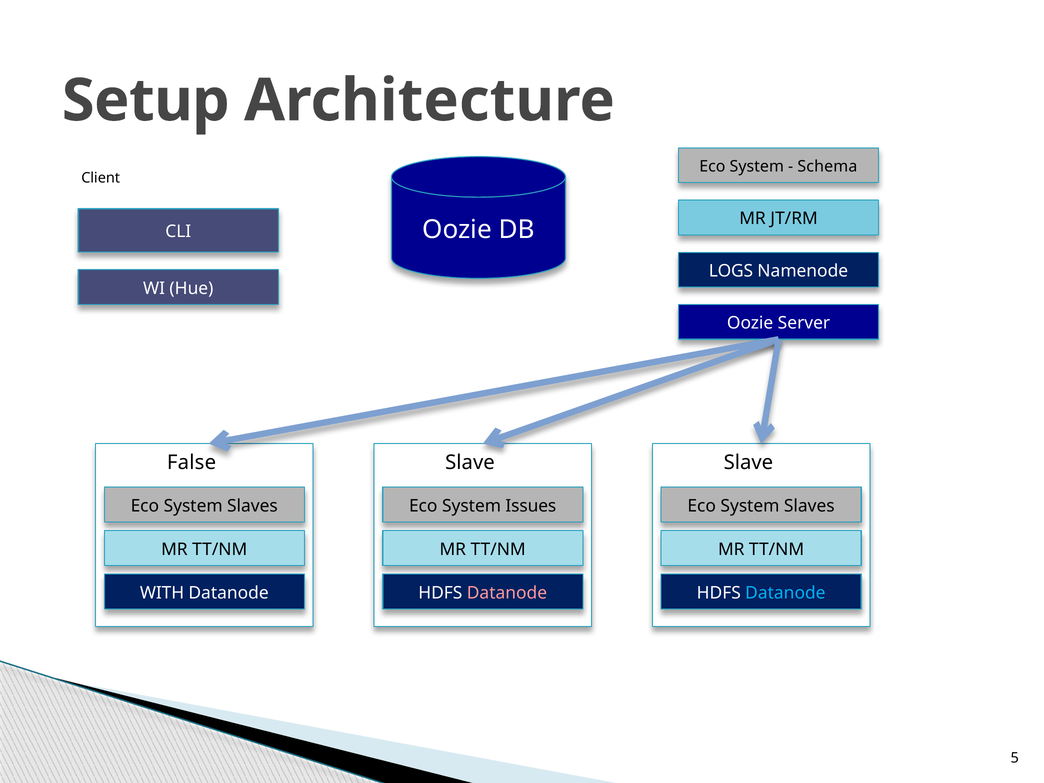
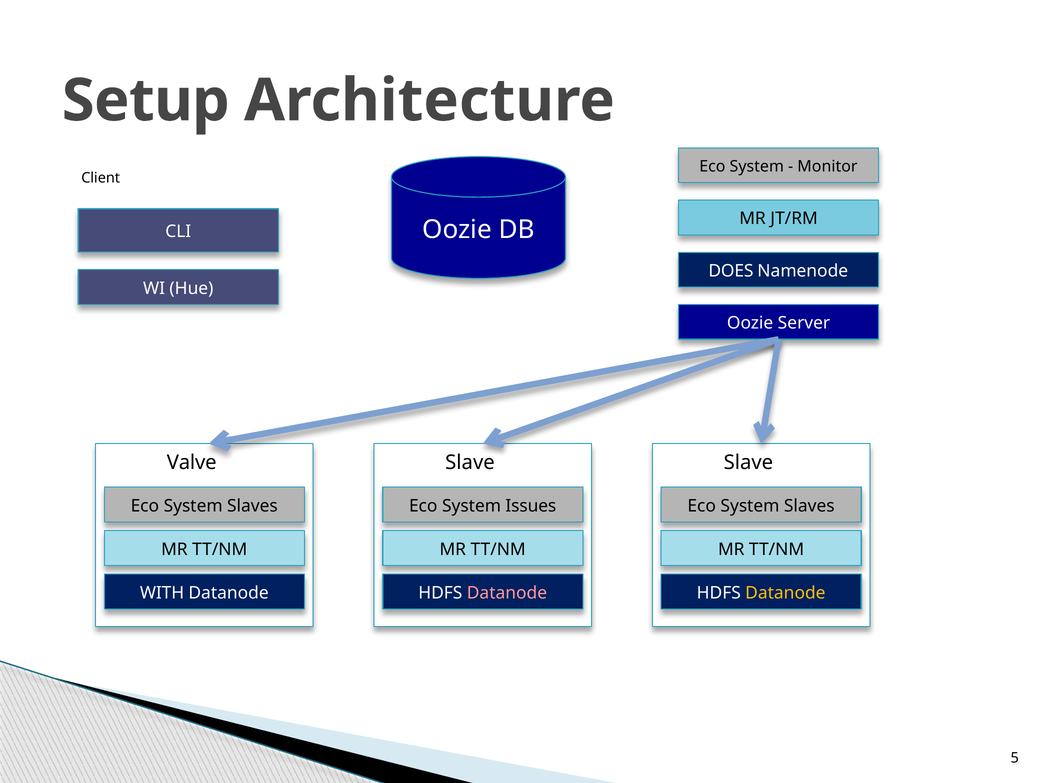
Schema: Schema -> Monitor (827, 166)
LOGS: LOGS -> DOES (731, 271)
False: False -> Valve (192, 462)
Datanode colour: light blue -> yellow (785, 593)
